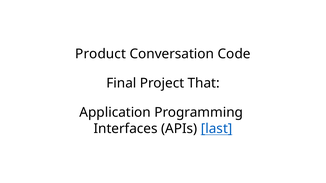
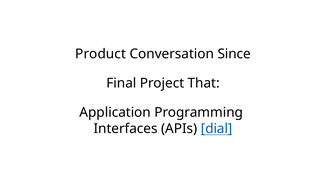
Code: Code -> Since (234, 54)
last: last -> dial (217, 129)
